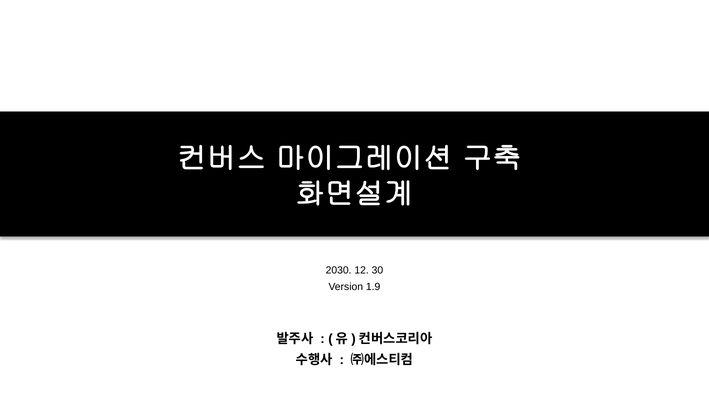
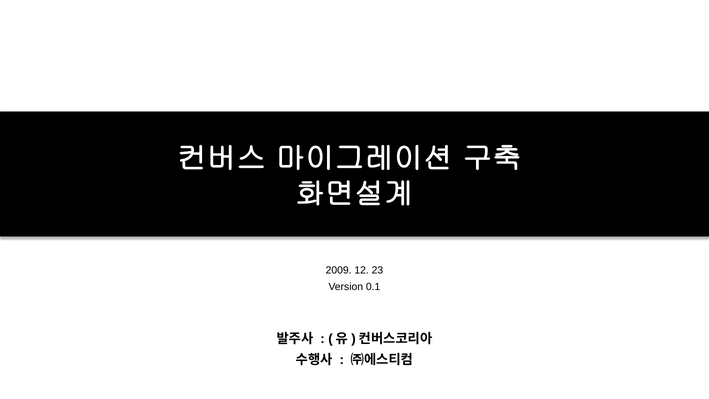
2030: 2030 -> 2009 (339, 270)
30: 30 -> 23 (377, 270)
1.9: 1.9 -> 0.1 (373, 287)
